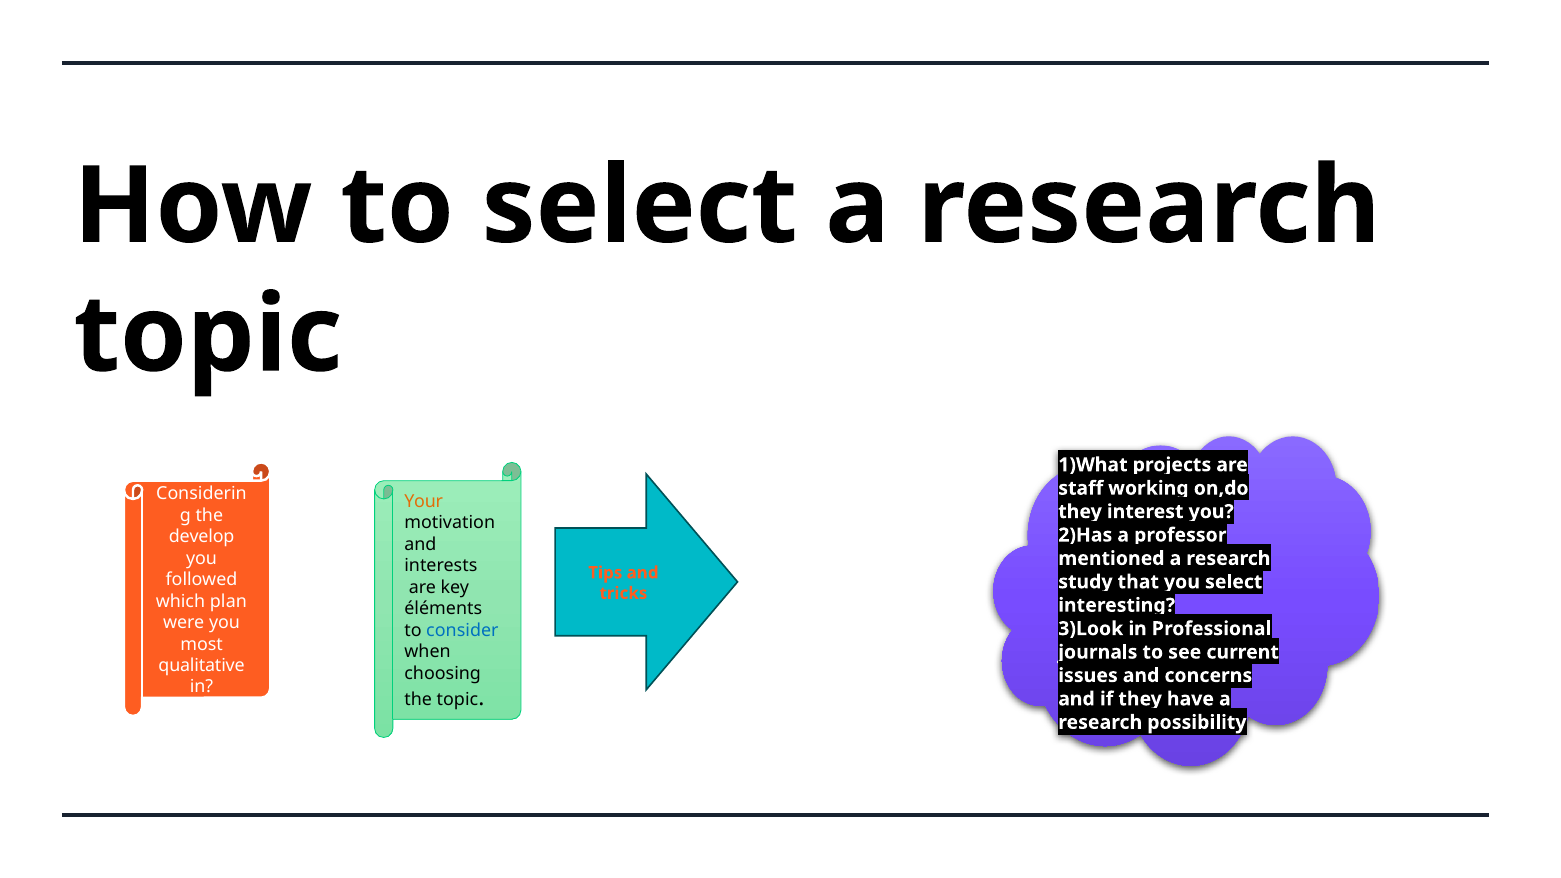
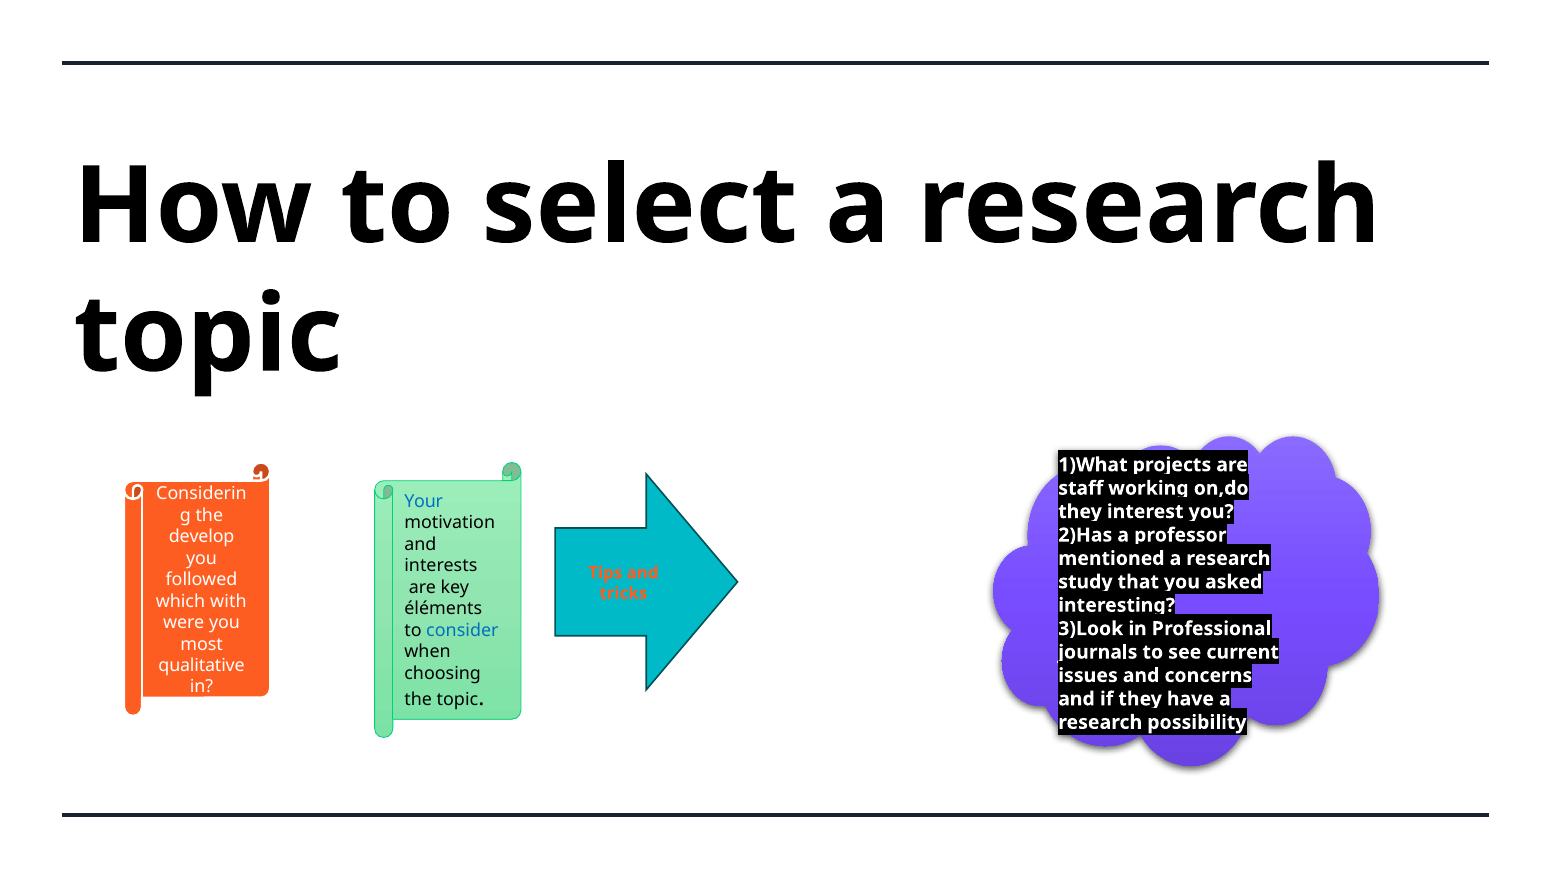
Your colour: orange -> blue (424, 502)
select: select -> asked (1234, 582)
plan: plan -> with (228, 601)
